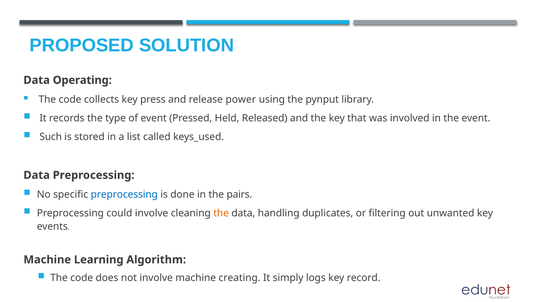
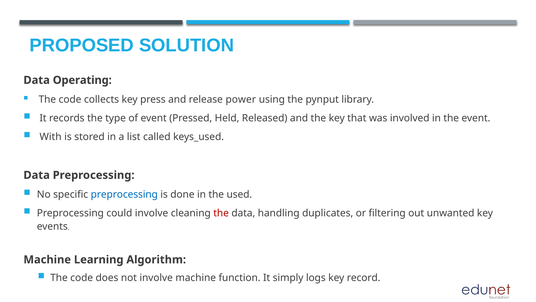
Such: Such -> With (51, 137)
pairs: pairs -> used (239, 194)
the colour: orange -> red (221, 213)
creating: creating -> function (240, 277)
